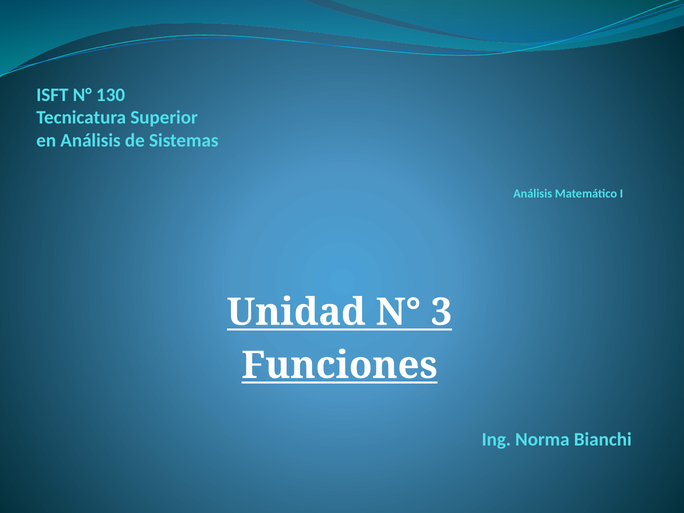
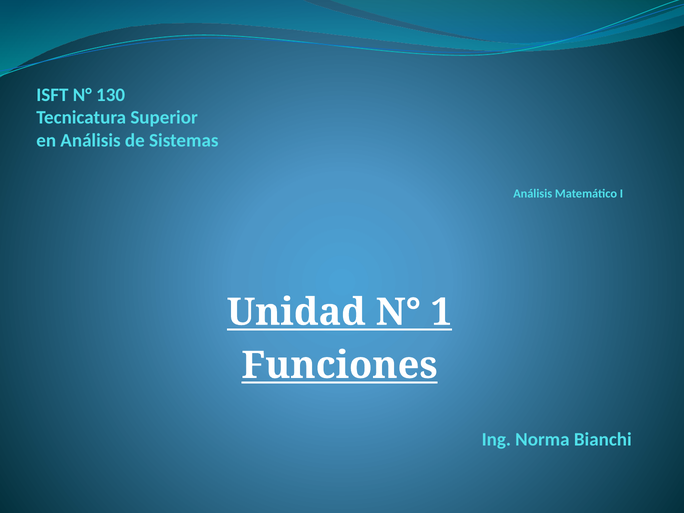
3: 3 -> 1 (441, 312)
